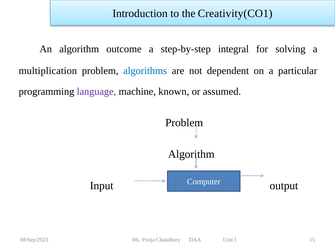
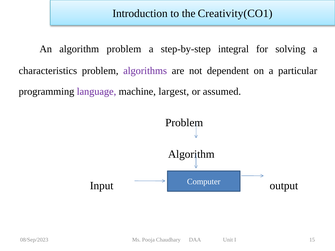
algorithm outcome: outcome -> problem (124, 49)
multiplication: multiplication -> characteristics (48, 71)
algorithms colour: blue -> purple (145, 71)
known: known -> largest (174, 92)
